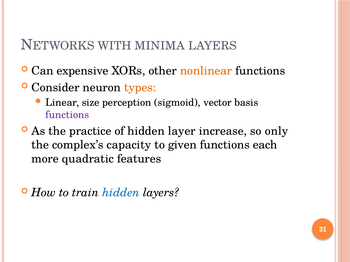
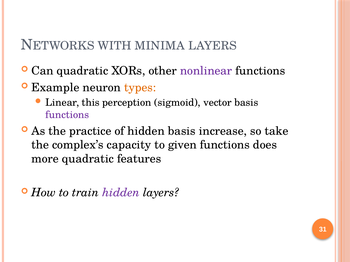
Can expensive: expensive -> quadratic (83, 71)
nonlinear colour: orange -> purple (206, 71)
Consider: Consider -> Example (55, 88)
size: size -> this (91, 103)
hidden layer: layer -> basis (182, 131)
only: only -> take (277, 131)
each: each -> does (265, 145)
hidden colour: blue -> purple (121, 193)
